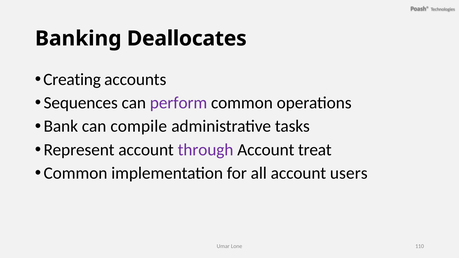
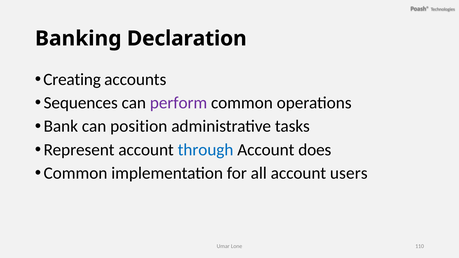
Deallocates: Deallocates -> Declaration (187, 39)
compile: compile -> position (139, 126)
through colour: purple -> blue (206, 150)
treat: treat -> does (315, 150)
